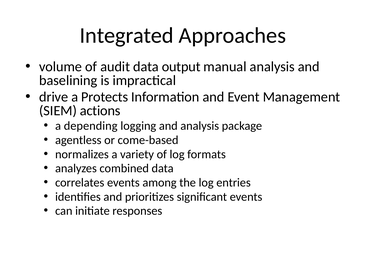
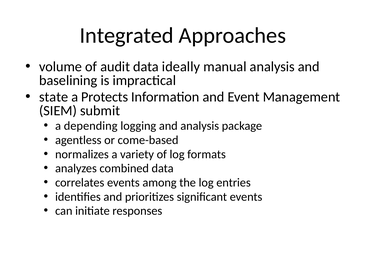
output: output -> ideally (181, 67)
drive: drive -> state (54, 97)
actions: actions -> submit (100, 110)
